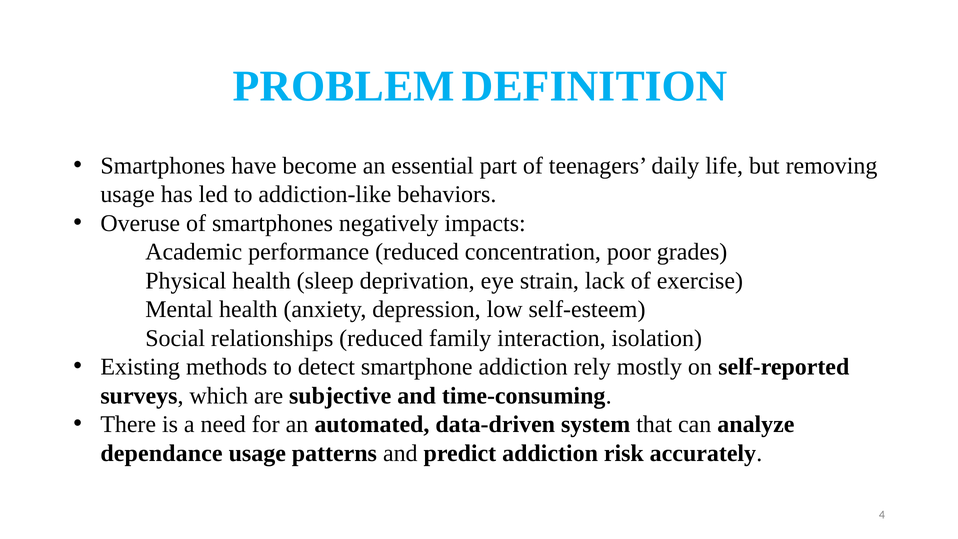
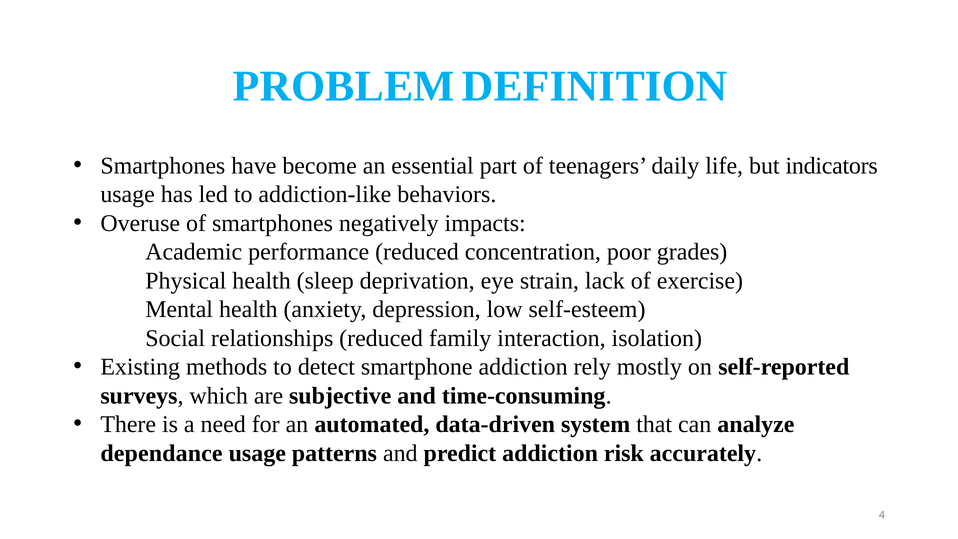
removing: removing -> indicators (832, 166)
